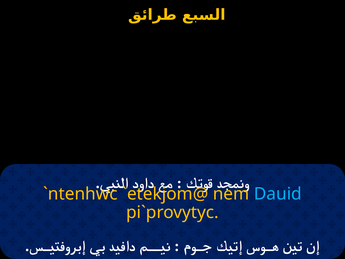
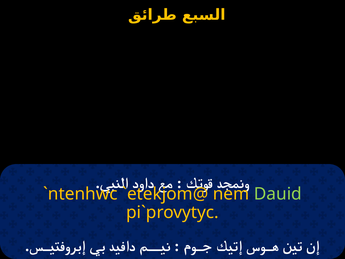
Dauid colour: light blue -> light green (278, 194)
